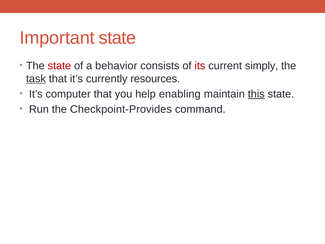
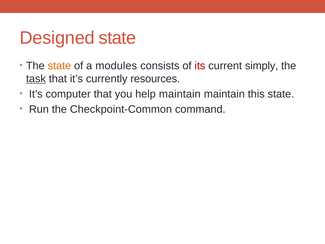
Important: Important -> Designed (57, 38)
state colour: red -> orange (59, 66)
behavior: behavior -> modules (116, 66)
help enabling: enabling -> maintain (180, 94)
this underline: present -> none (256, 94)
Checkpoint-Provides: Checkpoint-Provides -> Checkpoint-Common (121, 109)
